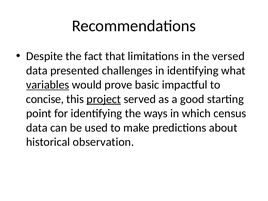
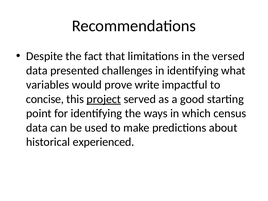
variables underline: present -> none (48, 85)
basic: basic -> write (147, 85)
observation: observation -> experienced (104, 142)
